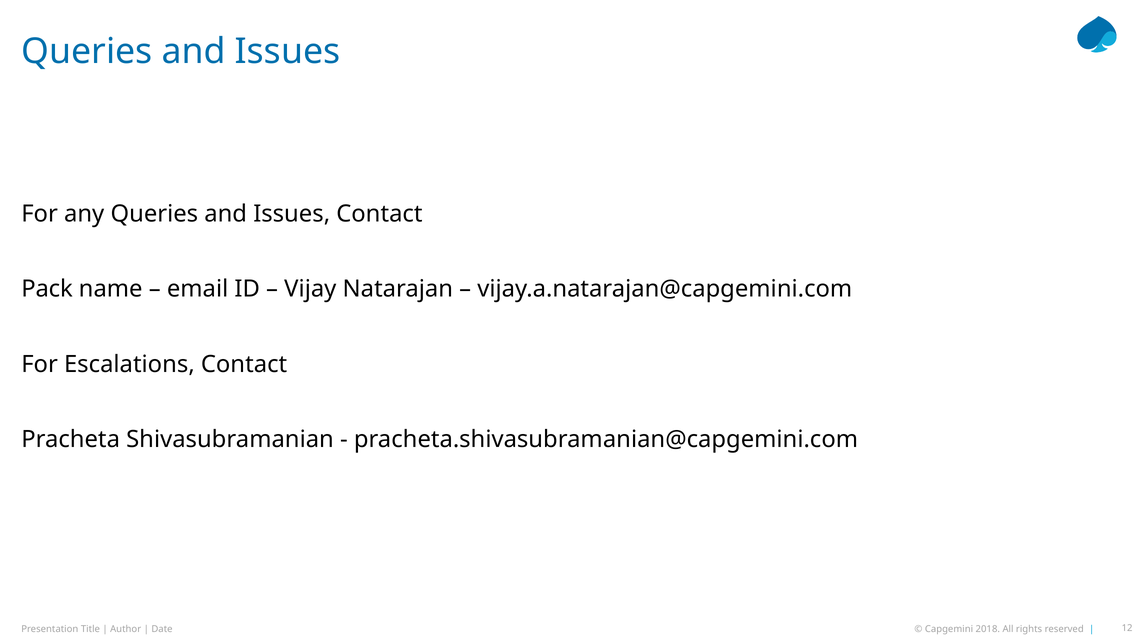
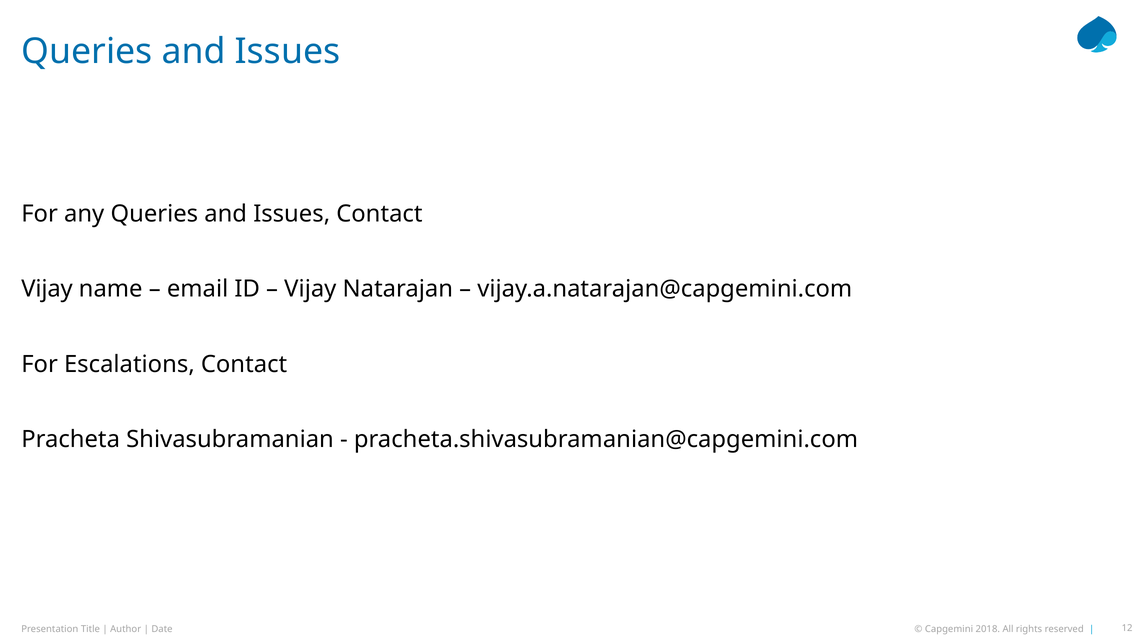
Pack: Pack -> Vijay (47, 289)
